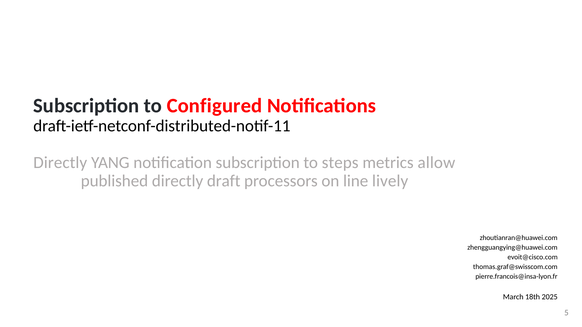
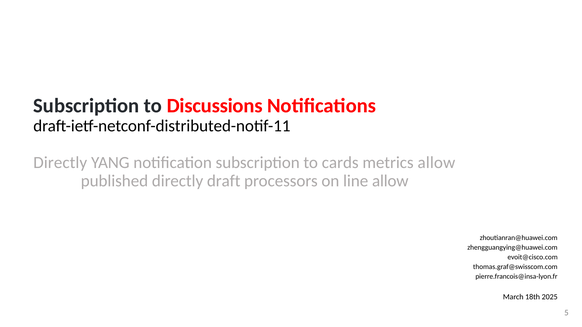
Configured: Configured -> Discussions (215, 106)
steps: steps -> cards (340, 163)
line lively: lively -> allow (390, 181)
